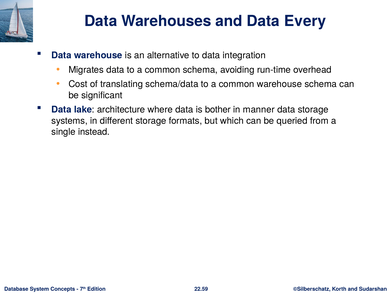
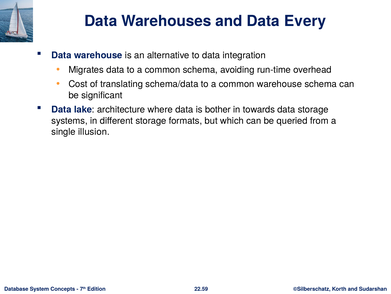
manner: manner -> towards (259, 109)
instead: instead -> illusion (94, 131)
